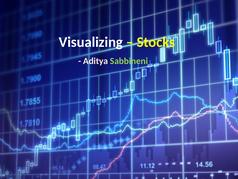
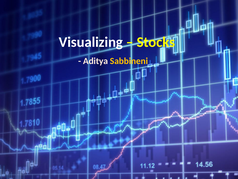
Sabbineni colour: light green -> yellow (129, 61)
